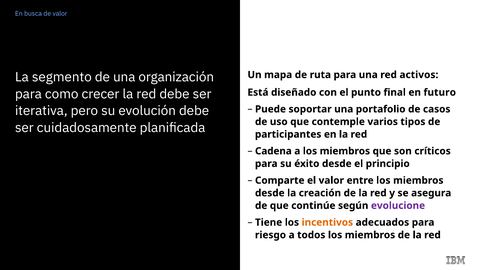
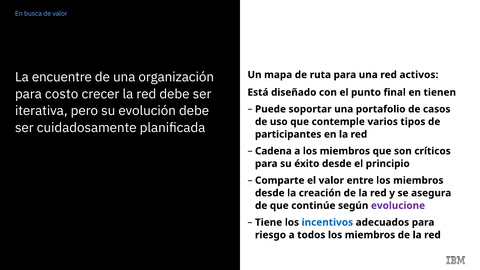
segmento: segmento -> encuentre (62, 77)
como: como -> costo (62, 94)
futuro: futuro -> tienen (440, 92)
incentivos colour: orange -> blue (327, 222)
